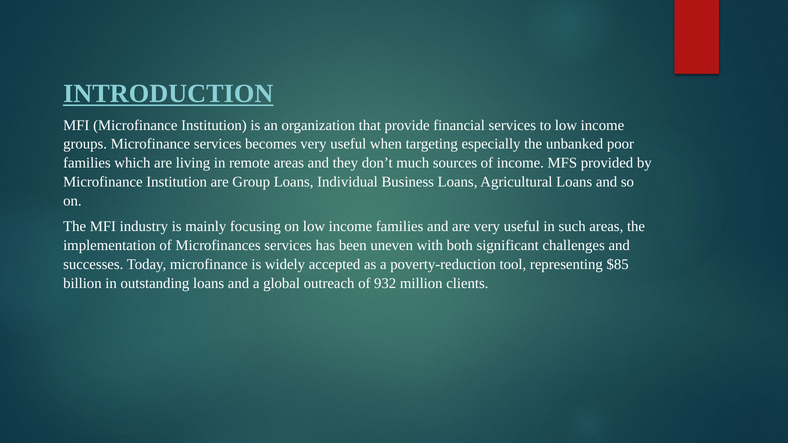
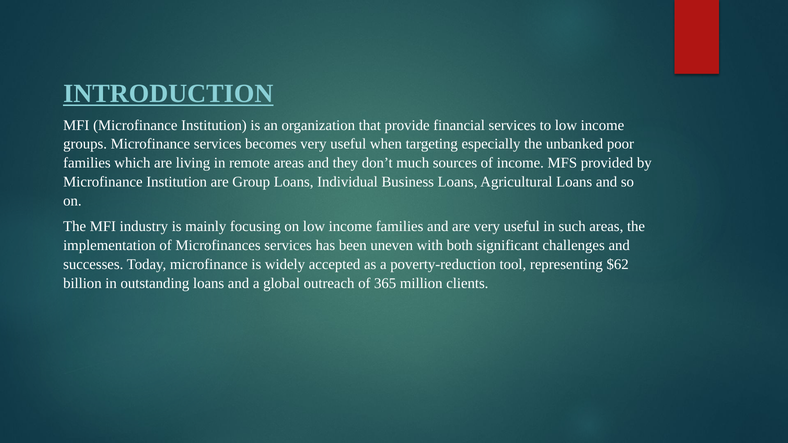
$85: $85 -> $62 (618, 265)
932: 932 -> 365 (385, 284)
